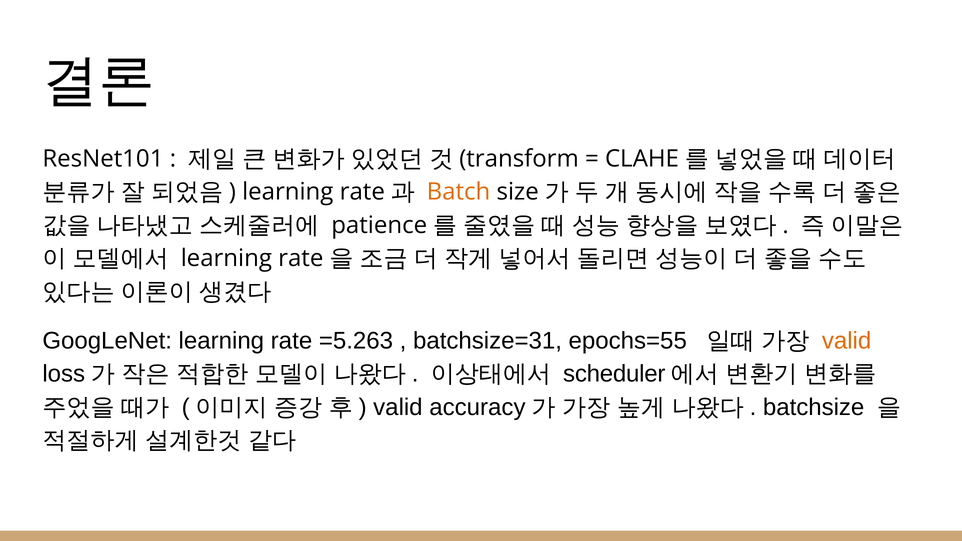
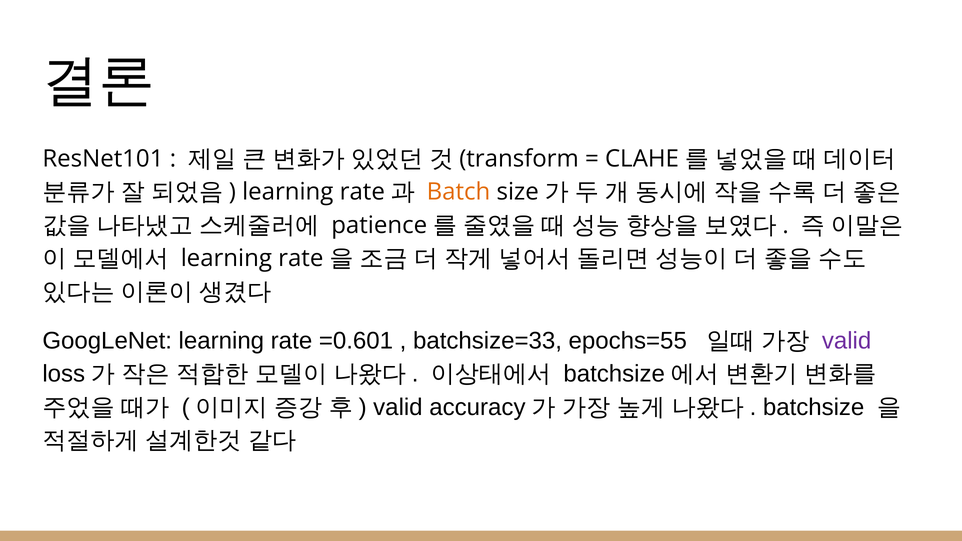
=5.263: =5.263 -> =0.601 (356, 341)
batchsize=31: batchsize=31 -> batchsize=33 (488, 341)
valid colour: orange -> purple (847, 341)
scheduler: scheduler -> batchsize (614, 374)
